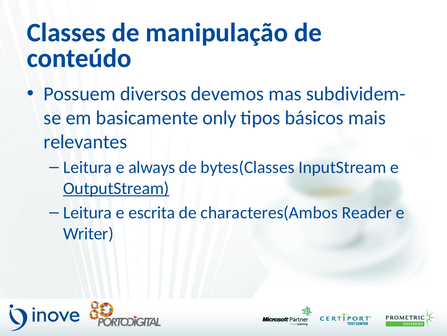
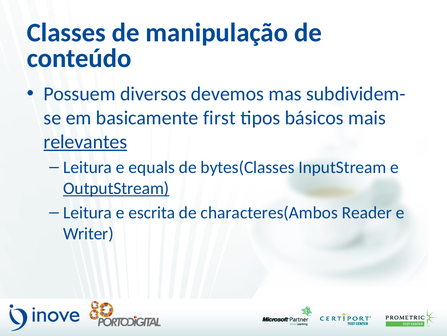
only: only -> first (219, 118)
relevantes underline: none -> present (85, 141)
always: always -> equals (152, 167)
